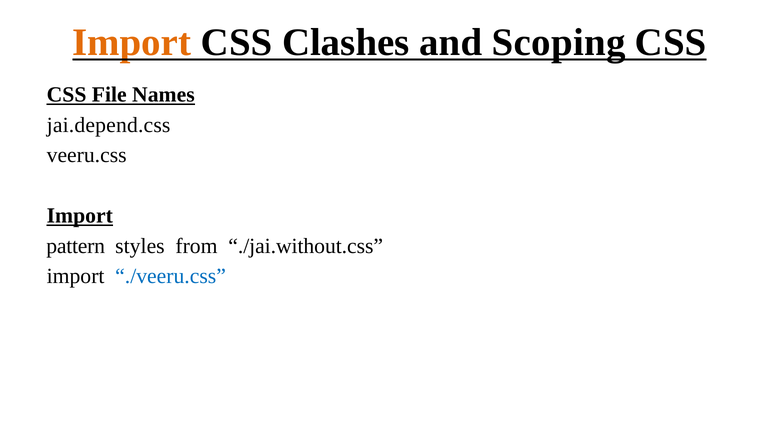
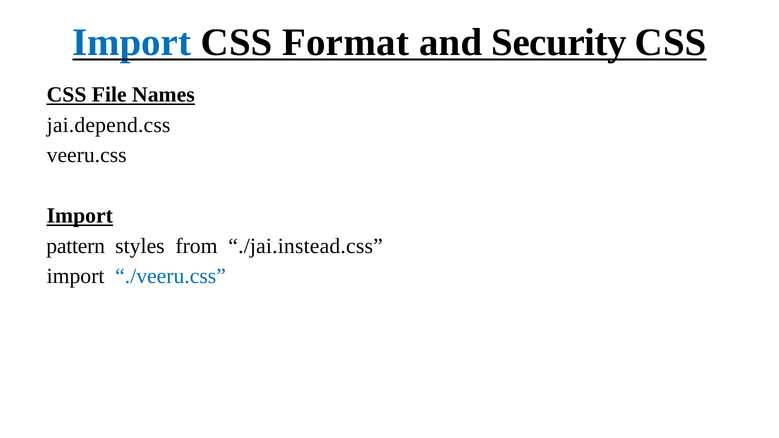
Import colour: orange -> blue (132, 42)
Clashes: Clashes -> Format (346, 42)
Scoping: Scoping -> Security (559, 42)
./jai.without.css: ./jai.without.css -> ./jai.instead.css (306, 246)
